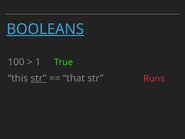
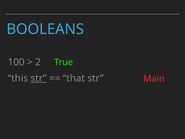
BOOLEANS underline: present -> none (45, 29)
1: 1 -> 2 (38, 62)
Runs: Runs -> Main (154, 79)
